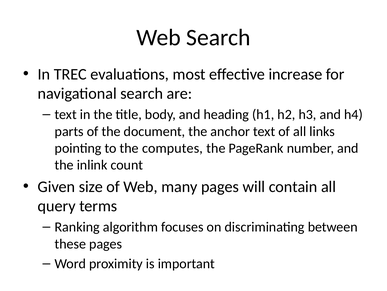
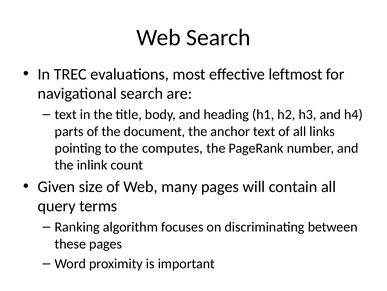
increase: increase -> leftmost (296, 74)
